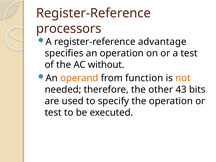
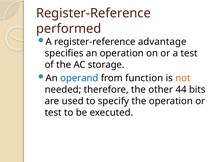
processors: processors -> performed (69, 29)
without: without -> storage (106, 65)
operand colour: orange -> blue (79, 78)
43: 43 -> 44 (181, 90)
